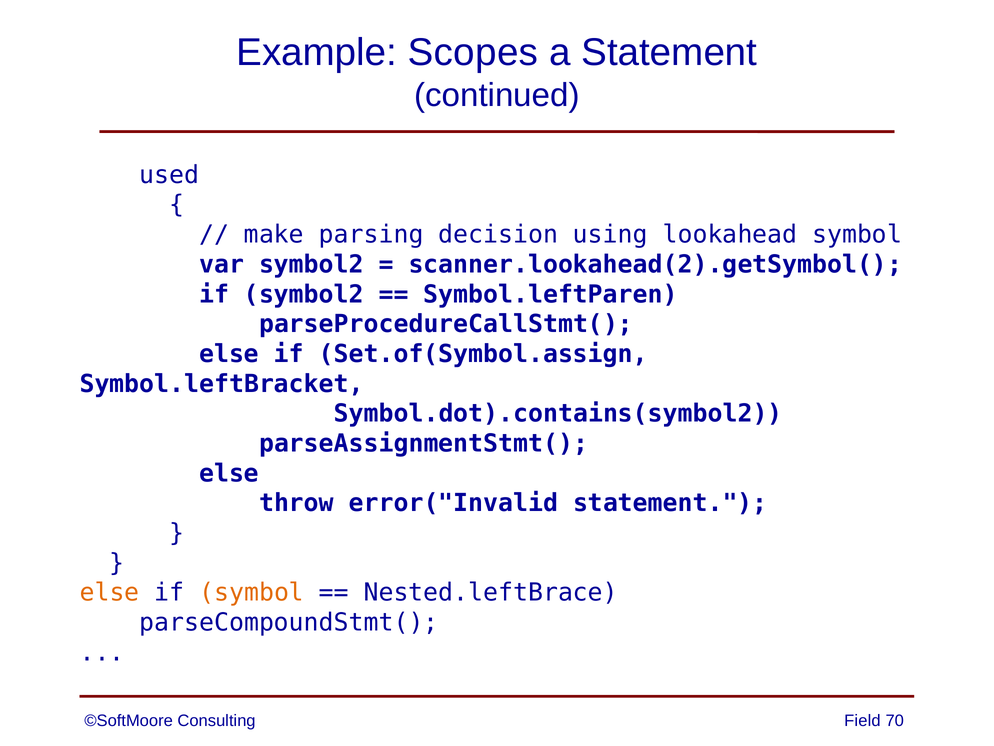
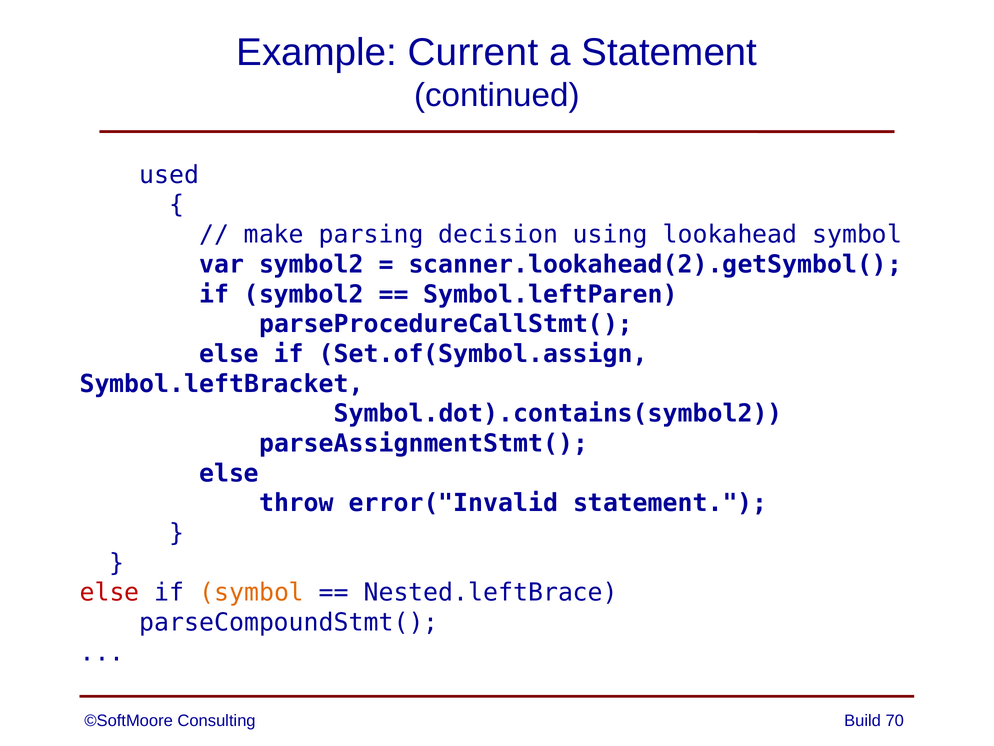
Scopes: Scopes -> Current (473, 52)
else colour: orange -> red (110, 592)
Field: Field -> Build (863, 720)
